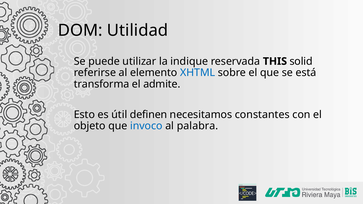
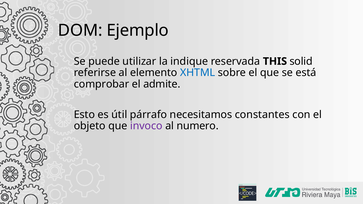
Utilidad: Utilidad -> Ejemplo (138, 30)
transforma: transforma -> comprobar (102, 84)
definen: definen -> párrafo (149, 115)
invoco colour: blue -> purple (146, 126)
palabra: palabra -> numero (198, 126)
